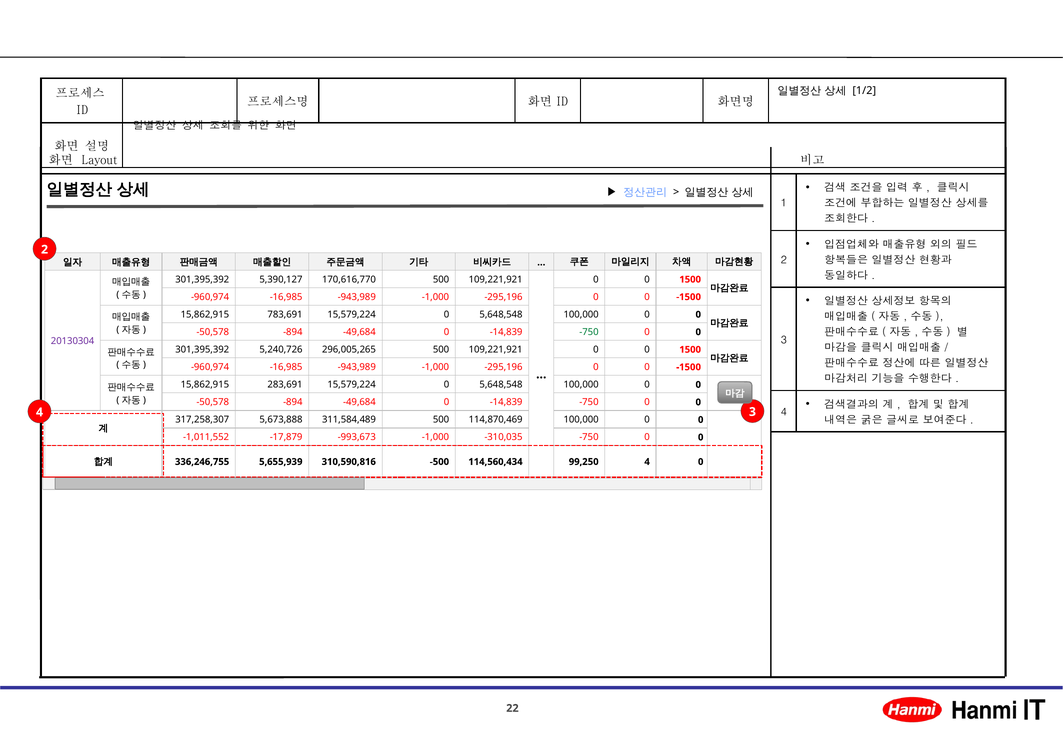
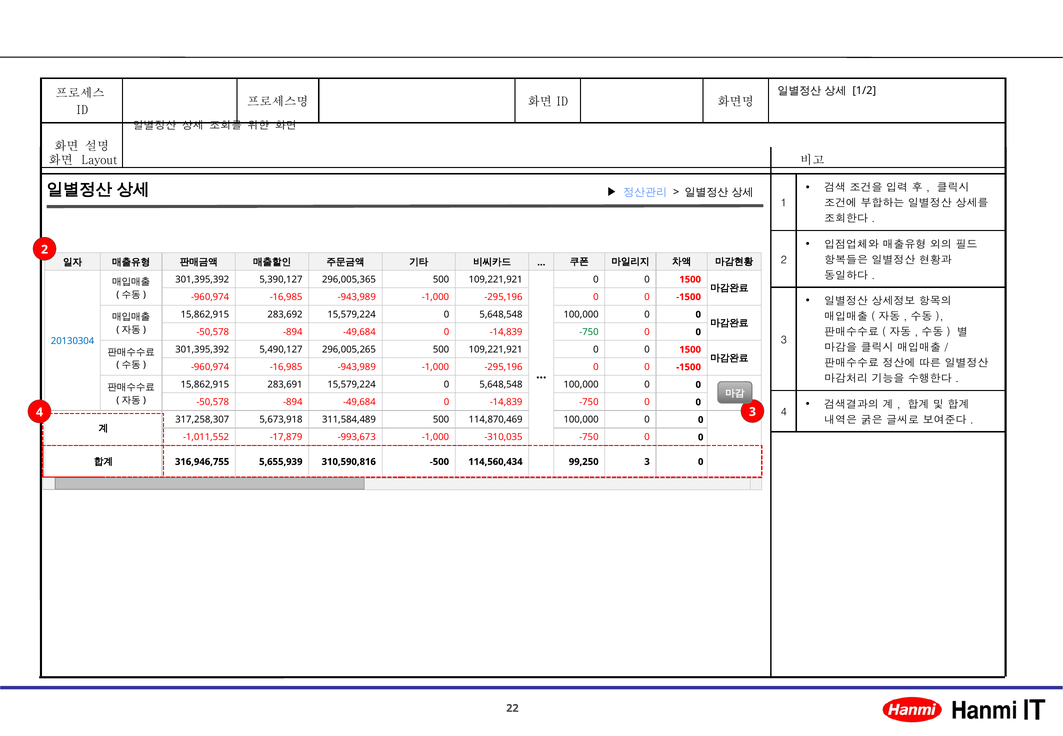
170,616,770: 170,616,770 -> 296,005,365 (349, 279)
783,691: 783,691 -> 283,692 (285, 314)
20130304 colour: purple -> blue (73, 341)
5,240,726: 5,240,726 -> 5,490,127 (281, 349)
5,673,888: 5,673,888 -> 5,673,918 (281, 420)
336,246,755: 336,246,755 -> 316,946,755 (202, 462)
99,250 4: 4 -> 3 (647, 462)
